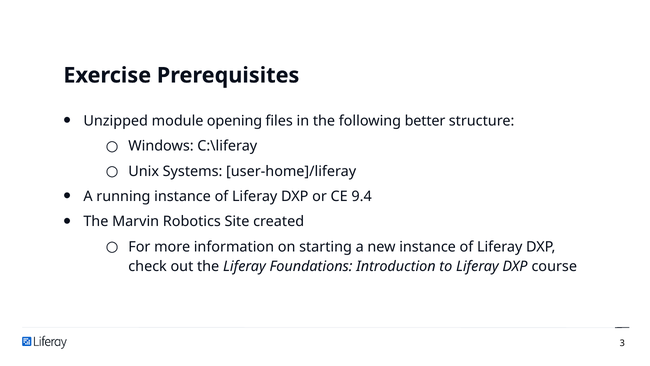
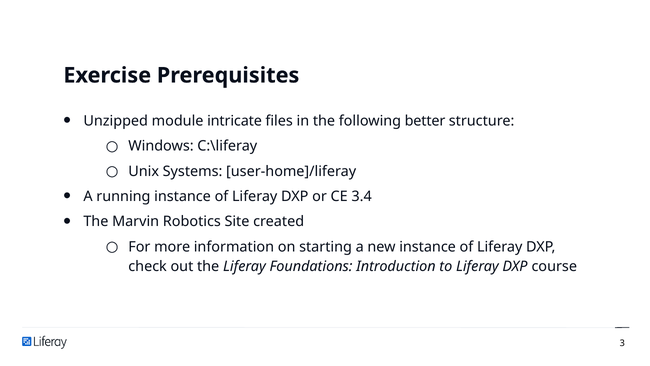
opening: opening -> intricate (235, 121)
9.4: 9.4 -> 3.4 (362, 196)
